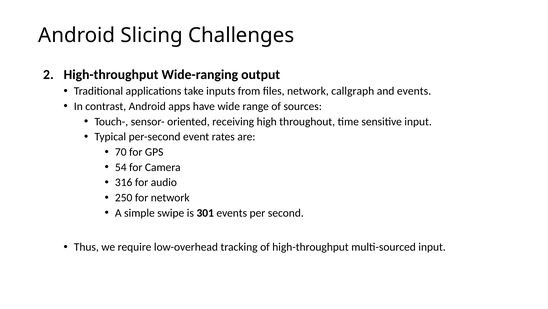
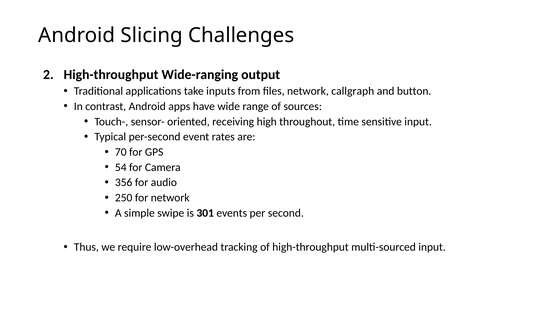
and events: events -> button (414, 91)
316: 316 -> 356 (124, 182)
